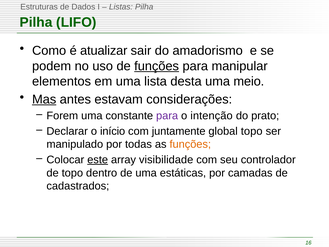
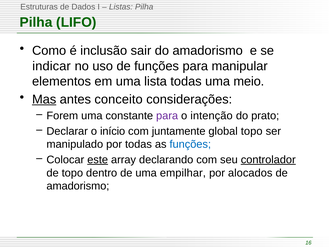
atualizar: atualizar -> inclusão (104, 51)
podem: podem -> indicar (52, 66)
funções underline: present -> none (157, 66)
lista desta: desta -> todas (186, 81)
estavam: estavam -> conceito (119, 99)
funções colour: orange -> blue (190, 144)
visibilidade: visibilidade -> declarando (166, 160)
controlador underline: none -> present (268, 160)
estáticas: estáticas -> empilhar (183, 173)
camadas: camadas -> alocados (250, 173)
cadastrados: cadastrados -> amadorismo (78, 186)
